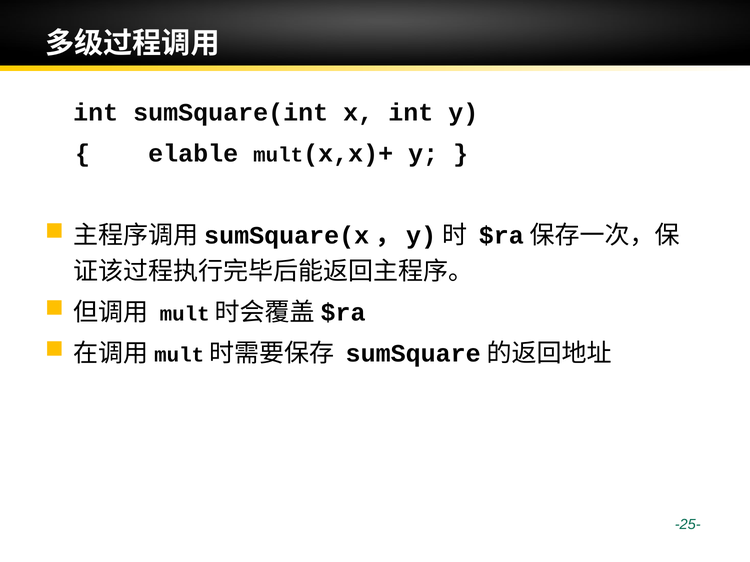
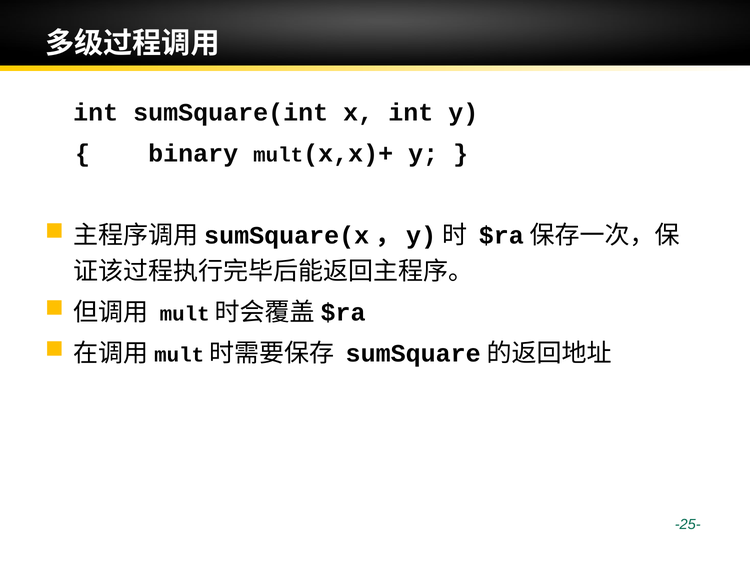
elable: elable -> binary (193, 154)
